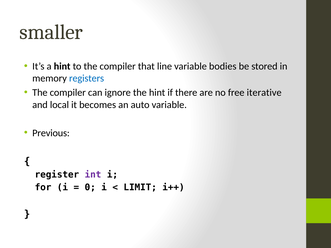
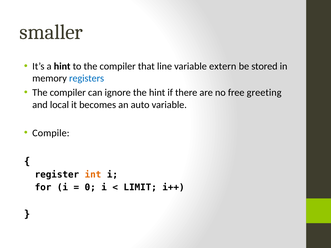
bodies: bodies -> extern (223, 66)
iterative: iterative -> greeting (264, 93)
Previous: Previous -> Compile (51, 133)
int colour: purple -> orange (93, 175)
